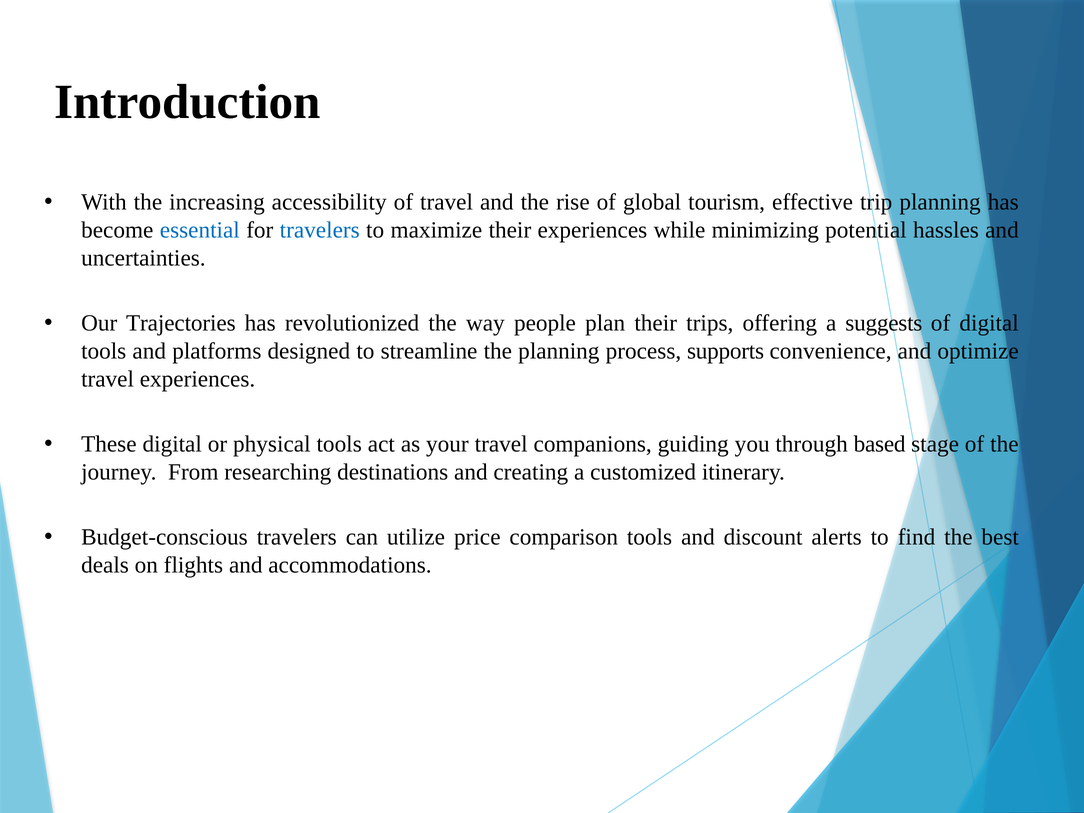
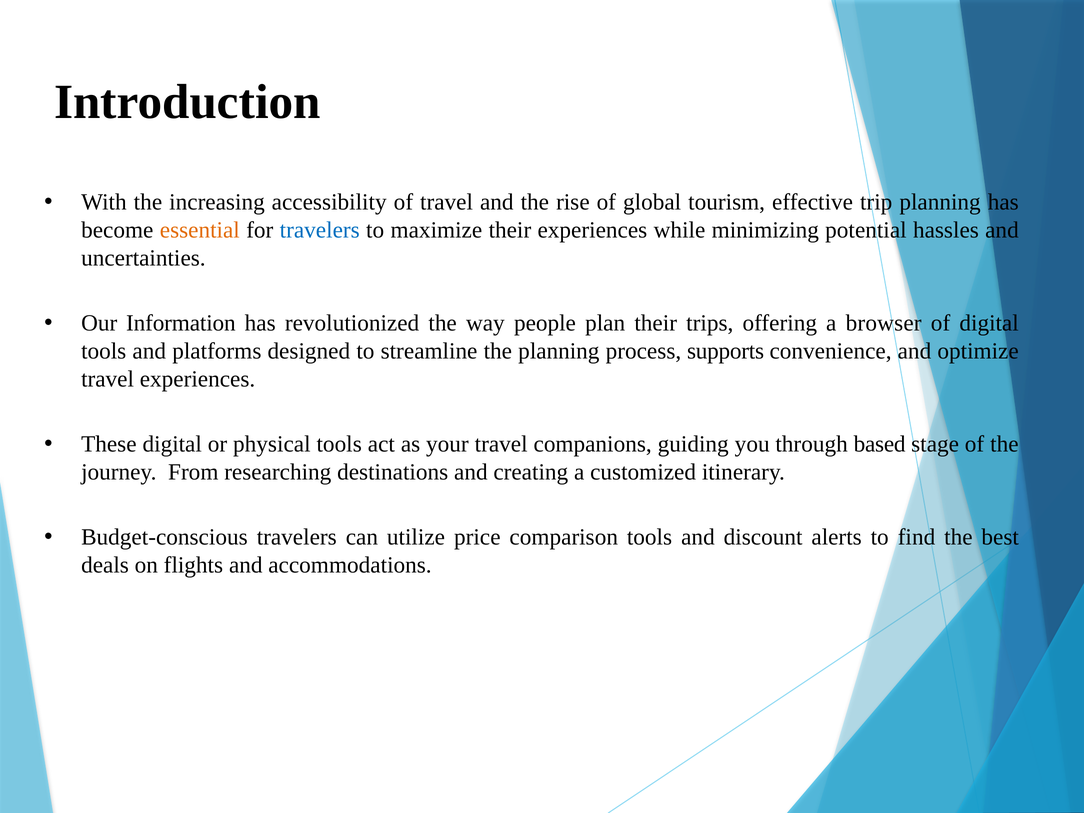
essential colour: blue -> orange (200, 230)
Trajectories: Trajectories -> Information (181, 323)
suggests: suggests -> browser (884, 323)
